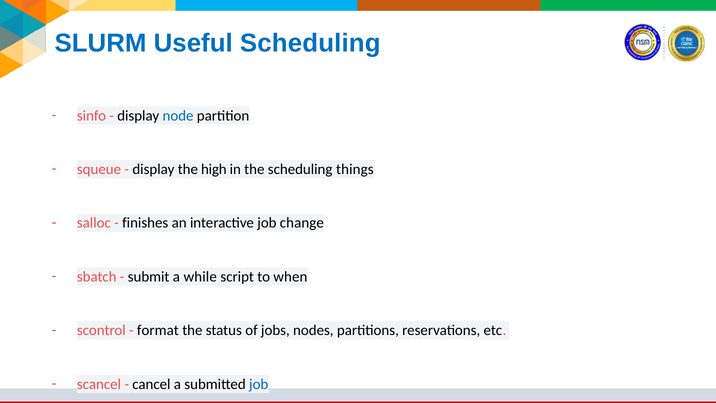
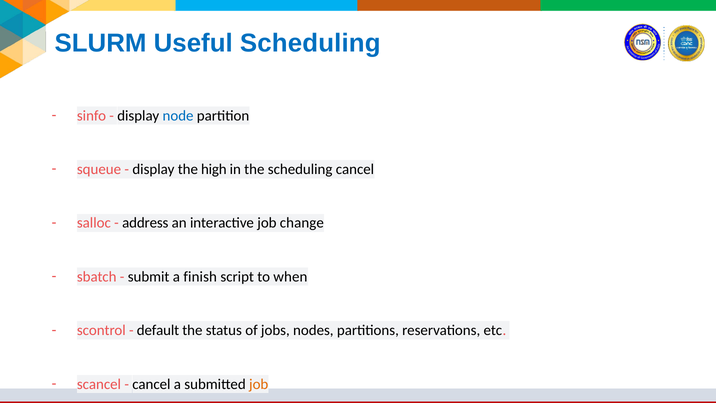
scheduling things: things -> cancel (355, 169)
finishes: finishes -> address (145, 223)
while: while -> finish (200, 277)
format: format -> default (158, 330)
job colour: blue -> orange (259, 384)
